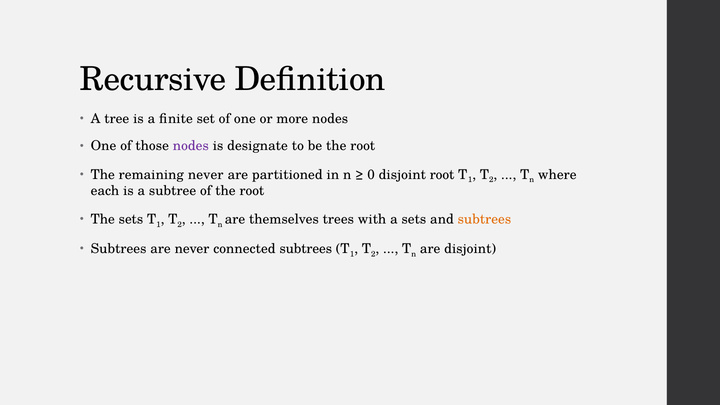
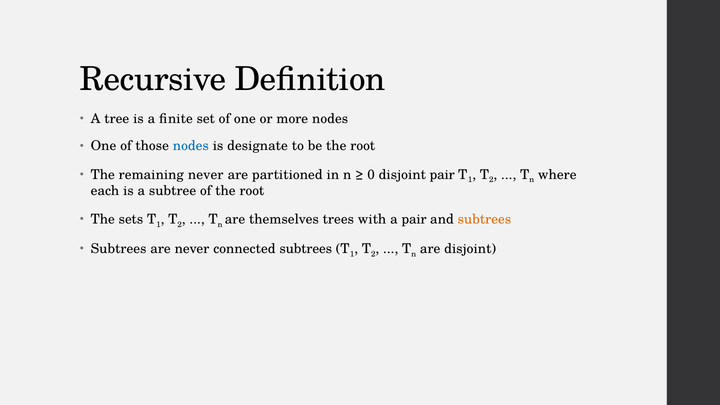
nodes colour: purple -> blue (191, 146)
disjoint root: root -> pair (442, 175)
a sets: sets -> pair (414, 219)
